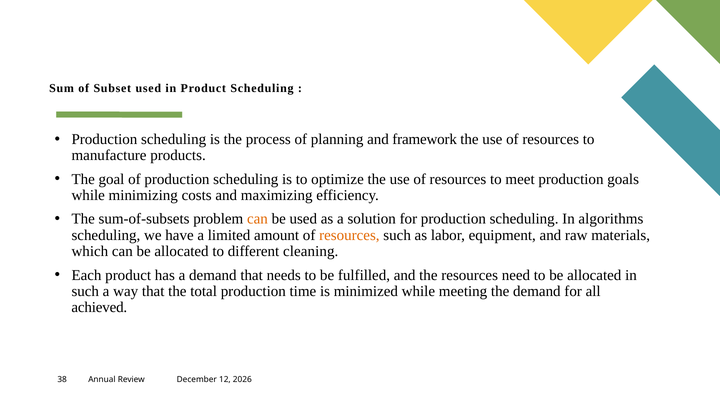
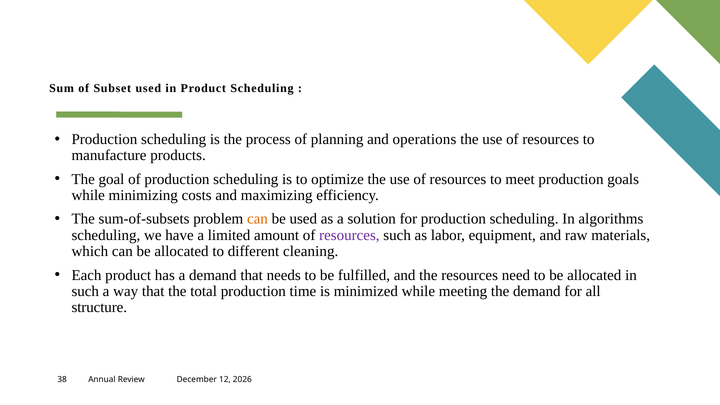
framework: framework -> operations (424, 139)
resources colour: orange -> purple (349, 235)
achieved: achieved -> structure (99, 307)
